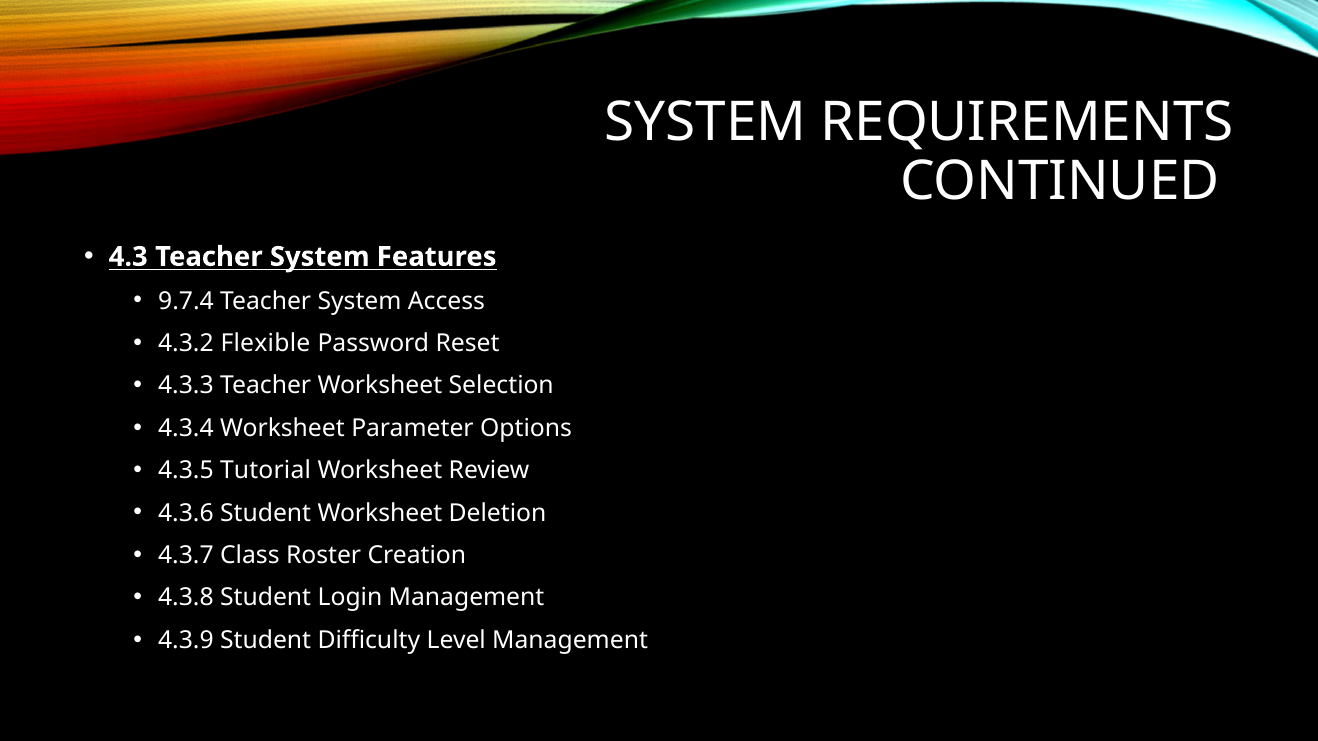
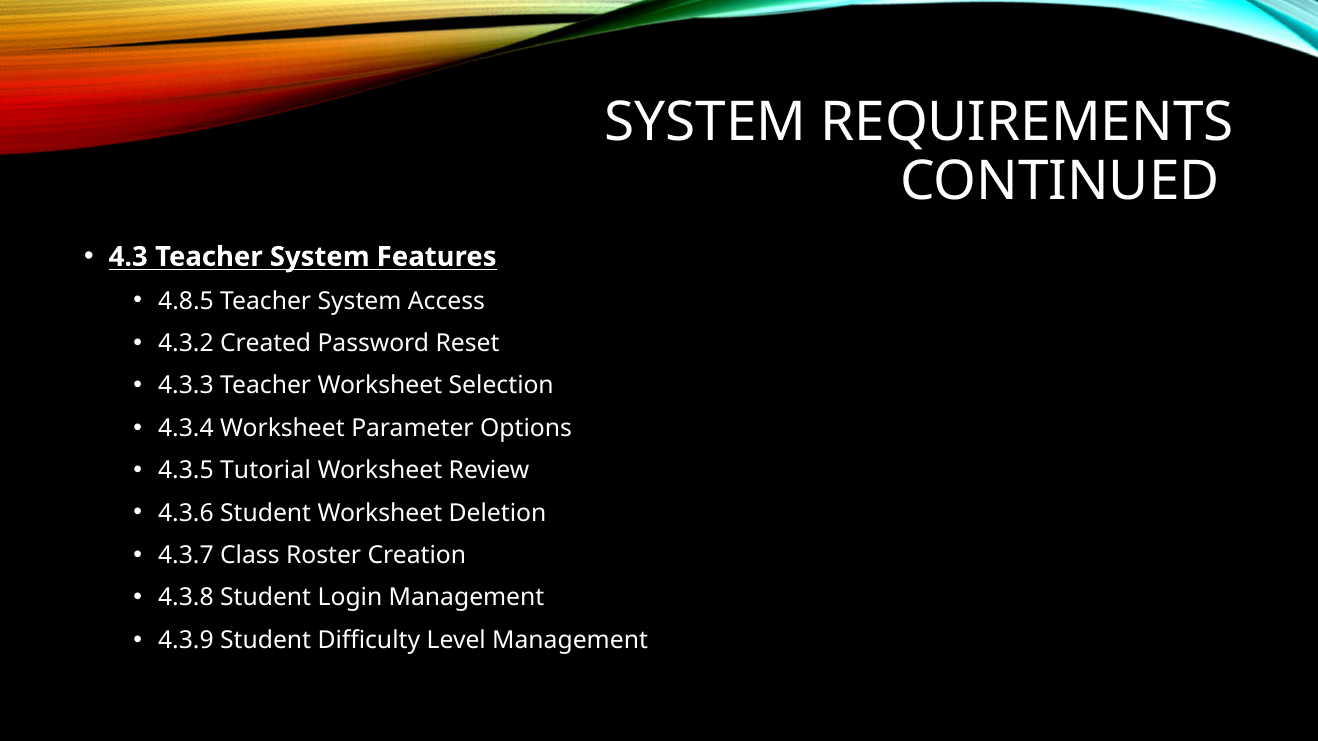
9.7.4: 9.7.4 -> 4.8.5 (186, 301)
Flexible: Flexible -> Created (266, 344)
